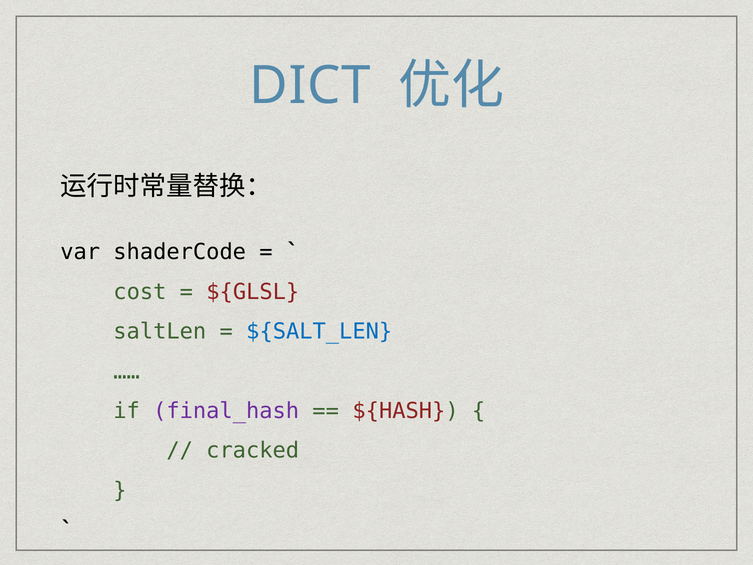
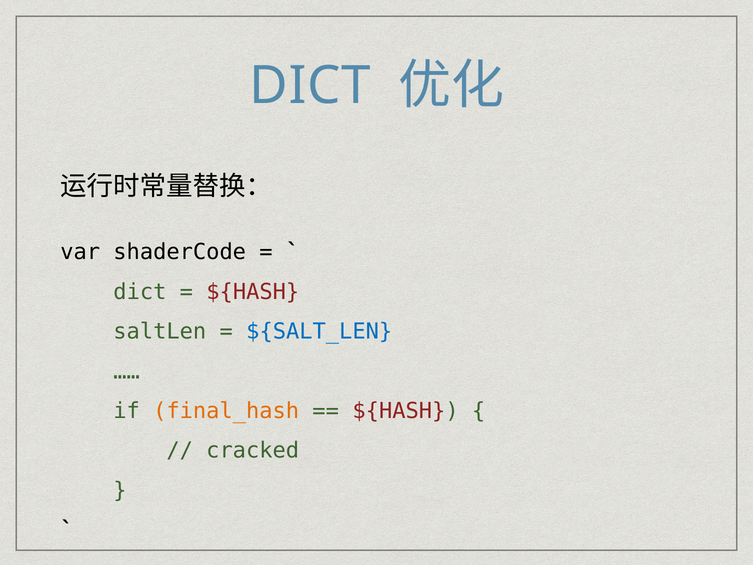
cost: cost -> dict (140, 292)
${GLSL: ${GLSL -> ${HASH (253, 292)
final_hash colour: purple -> orange (226, 411)
